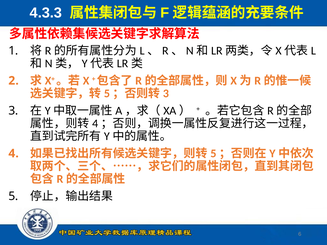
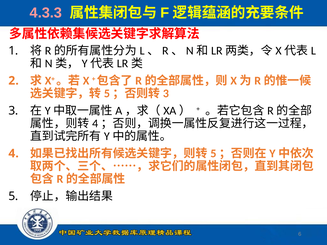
4.3.3 colour: white -> pink (46, 13)
